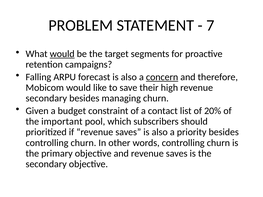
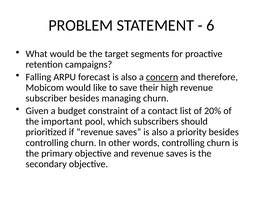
7: 7 -> 6 (210, 25)
would underline: present -> none (62, 54)
secondary: secondary -> subscriber (46, 98)
